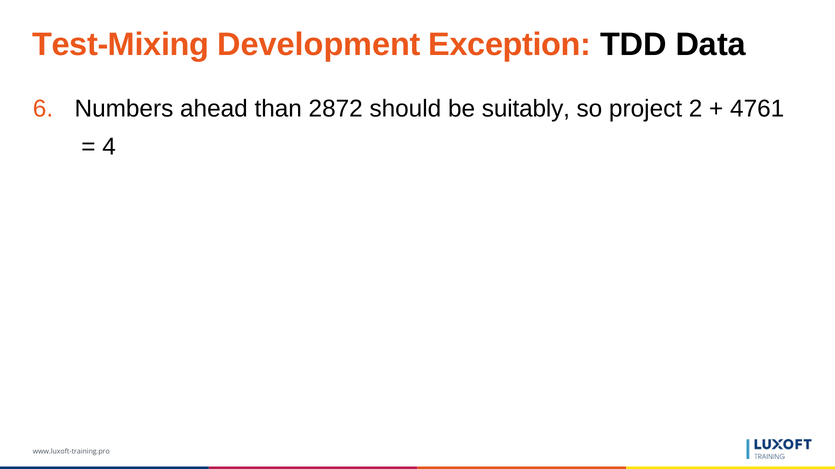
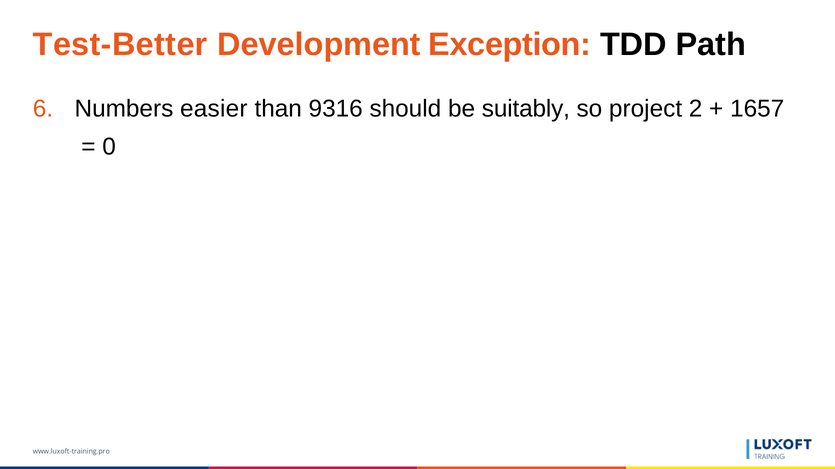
Test-Mixing: Test-Mixing -> Test-Better (120, 44)
Data: Data -> Path (711, 44)
ahead: ahead -> easier (214, 109)
2872: 2872 -> 9316 (336, 109)
4761: 4761 -> 1657 (757, 109)
4: 4 -> 0 (109, 147)
